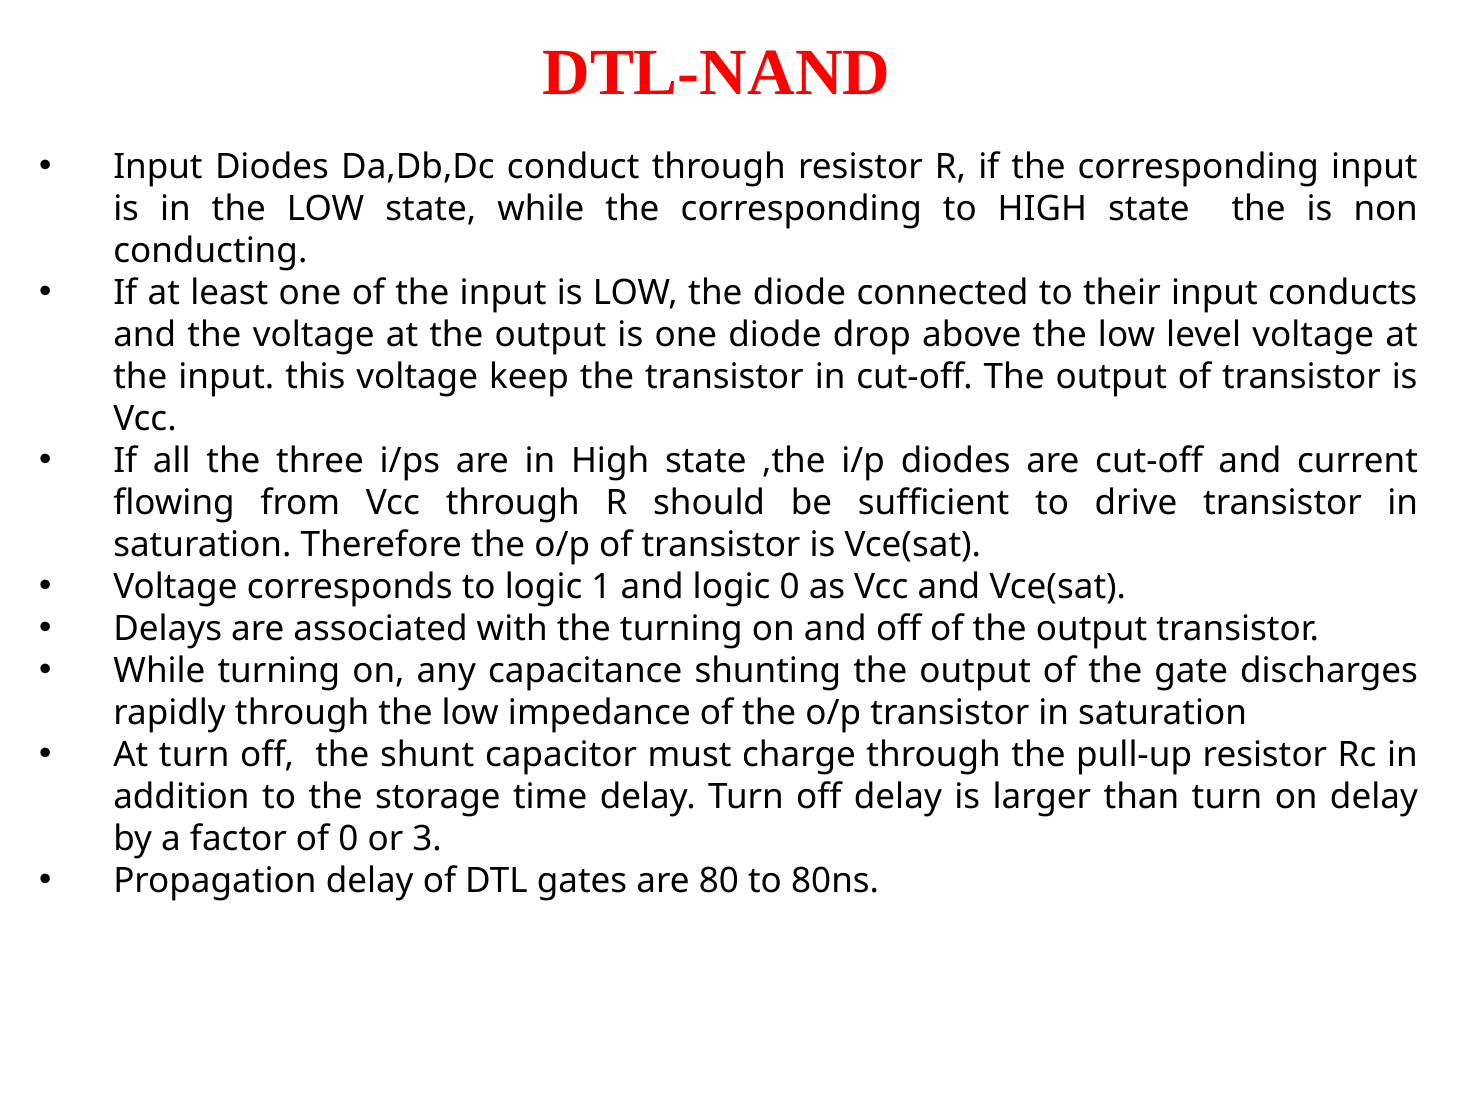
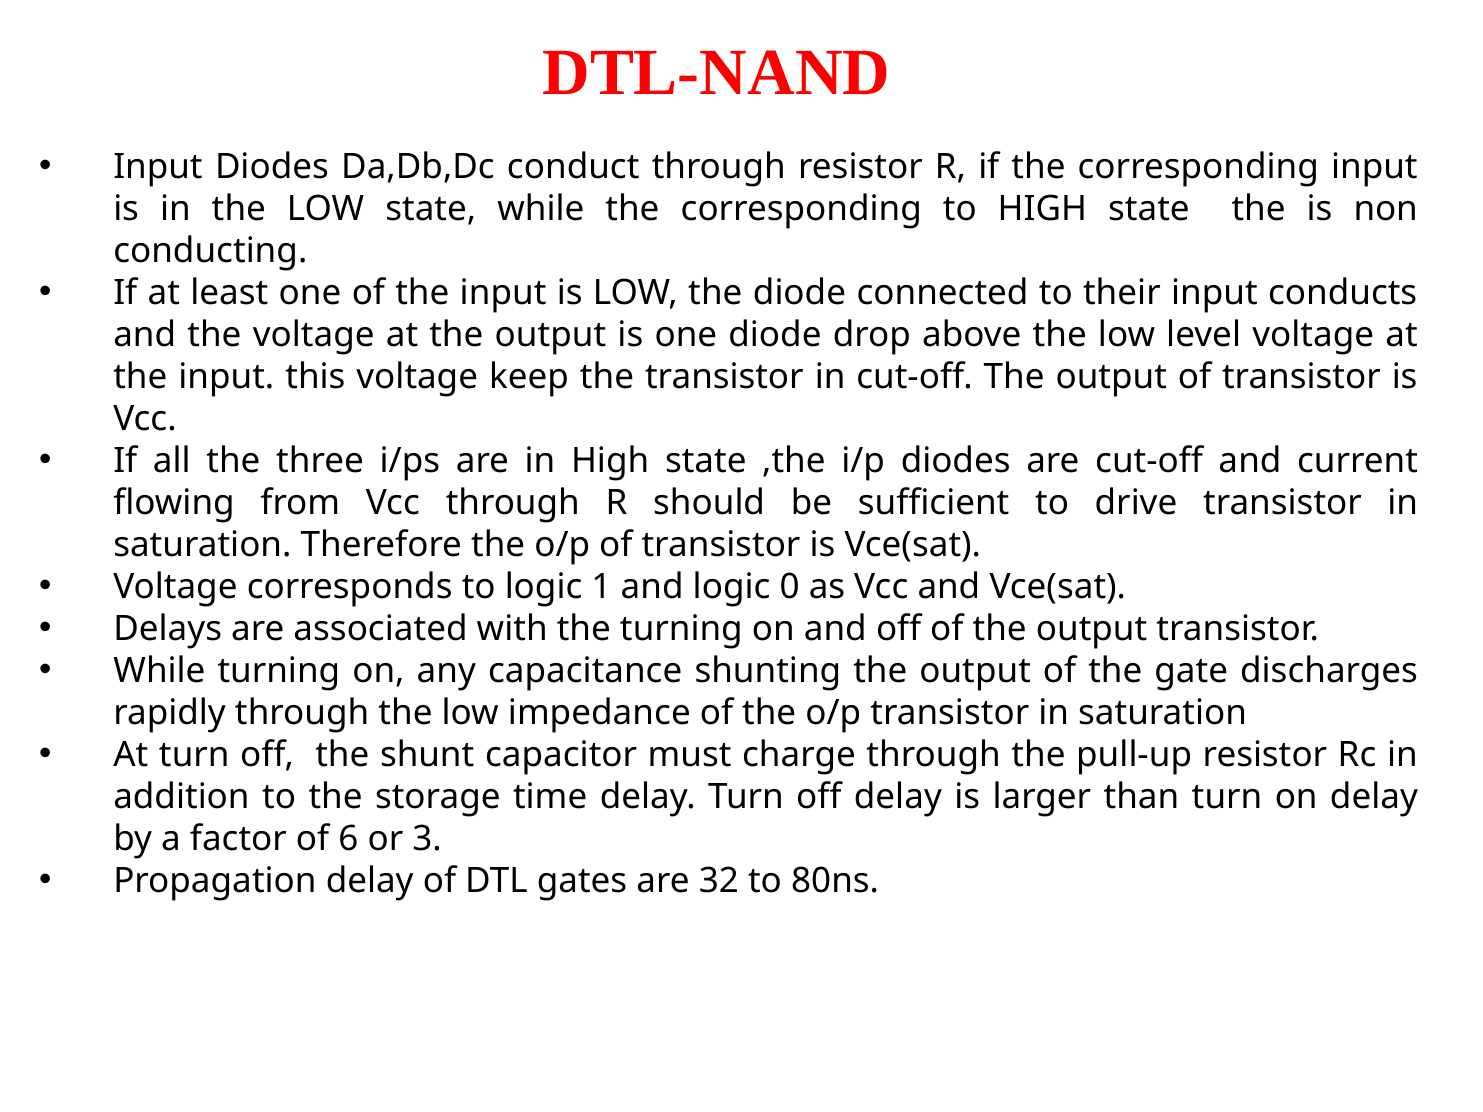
of 0: 0 -> 6 (348, 839)
80: 80 -> 32 (719, 881)
